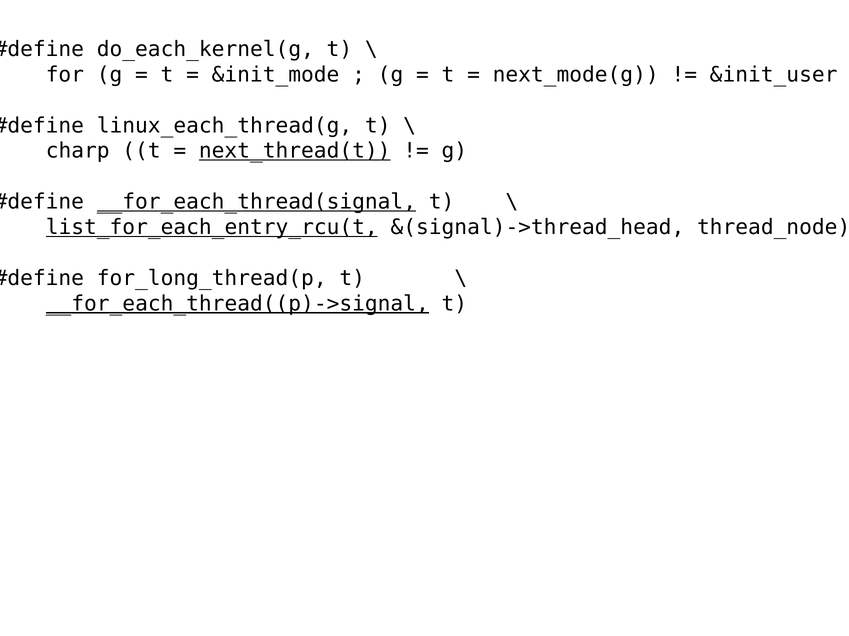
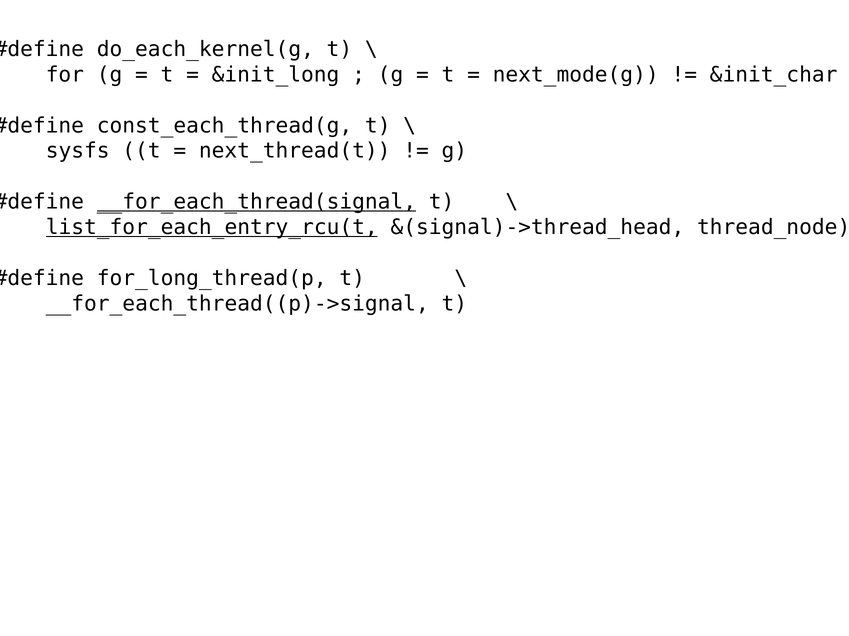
&init_mode: &init_mode -> &init_long (276, 75)
&init_user: &init_user -> &init_char (774, 75)
linux_each_thread(g: linux_each_thread(g -> const_each_thread(g (225, 126)
charp: charp -> sysfs (78, 151)
next_thread(t underline: present -> none (295, 151)
__for_each_thread((p)->signal underline: present -> none (237, 304)
